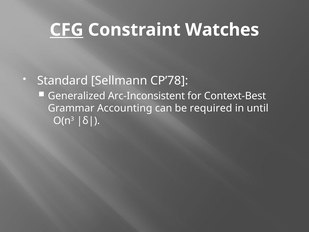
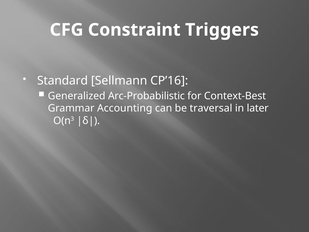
CFG underline: present -> none (67, 30)
Watches: Watches -> Triggers (222, 30)
CP’78: CP’78 -> CP’16 (169, 80)
Arc-Inconsistent: Arc-Inconsistent -> Arc-Probabilistic (146, 96)
required: required -> traversal (211, 108)
until: until -> later (258, 108)
